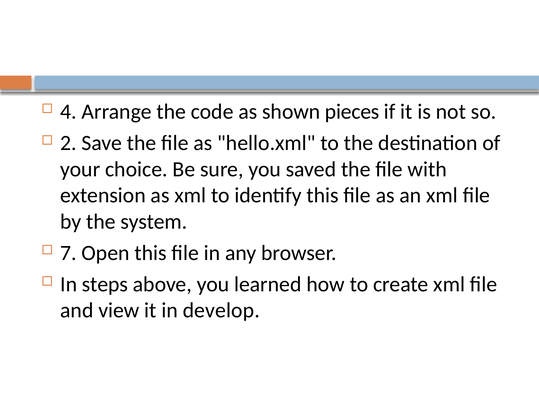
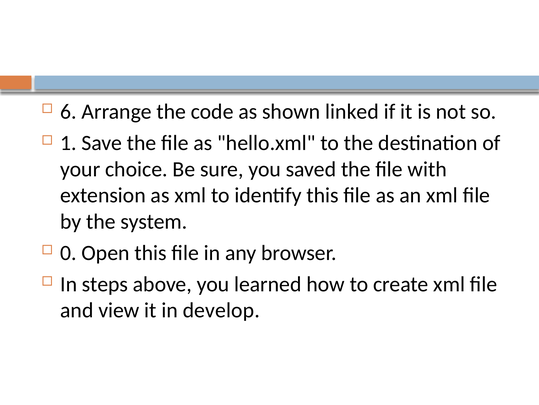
4: 4 -> 6 (69, 112)
pieces: pieces -> linked (352, 112)
2: 2 -> 1 (69, 143)
7: 7 -> 0 (69, 252)
